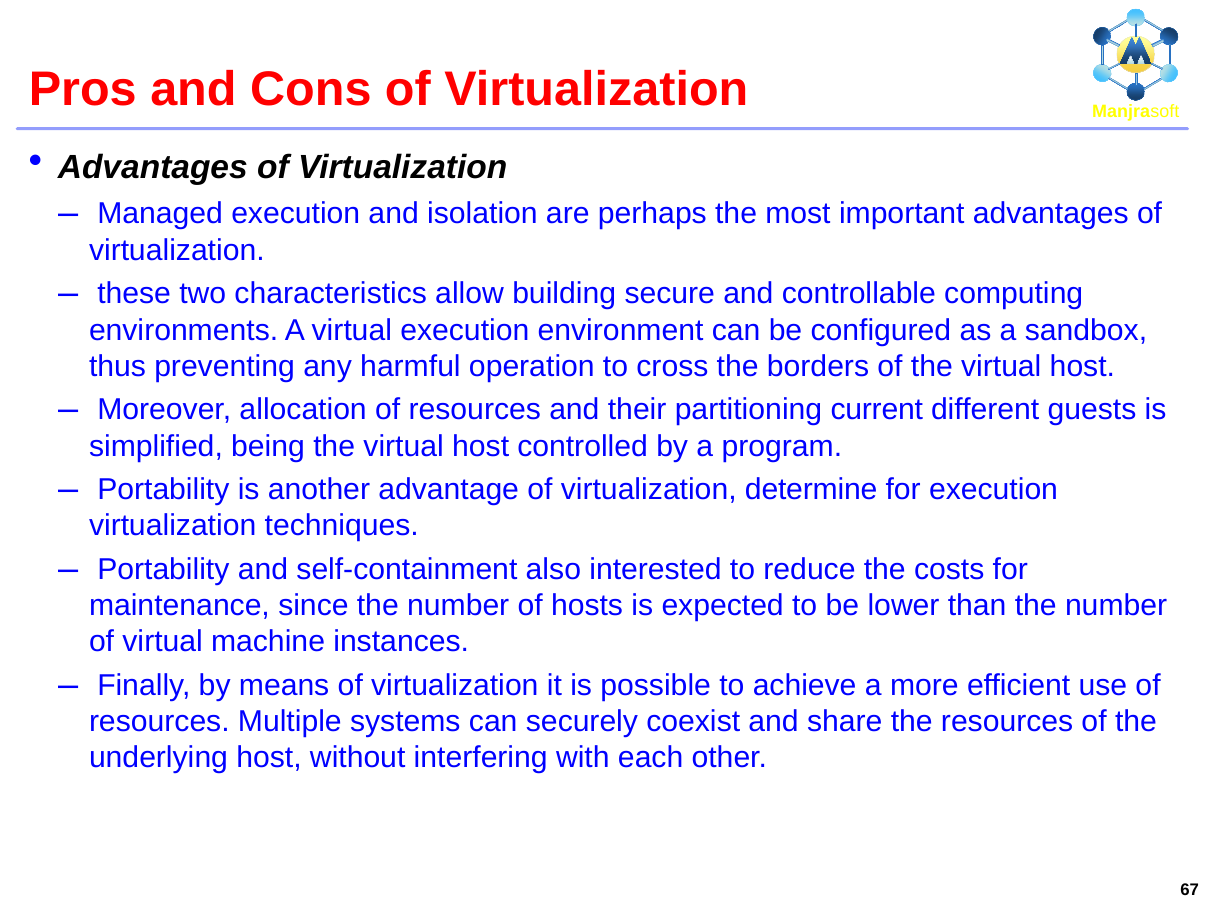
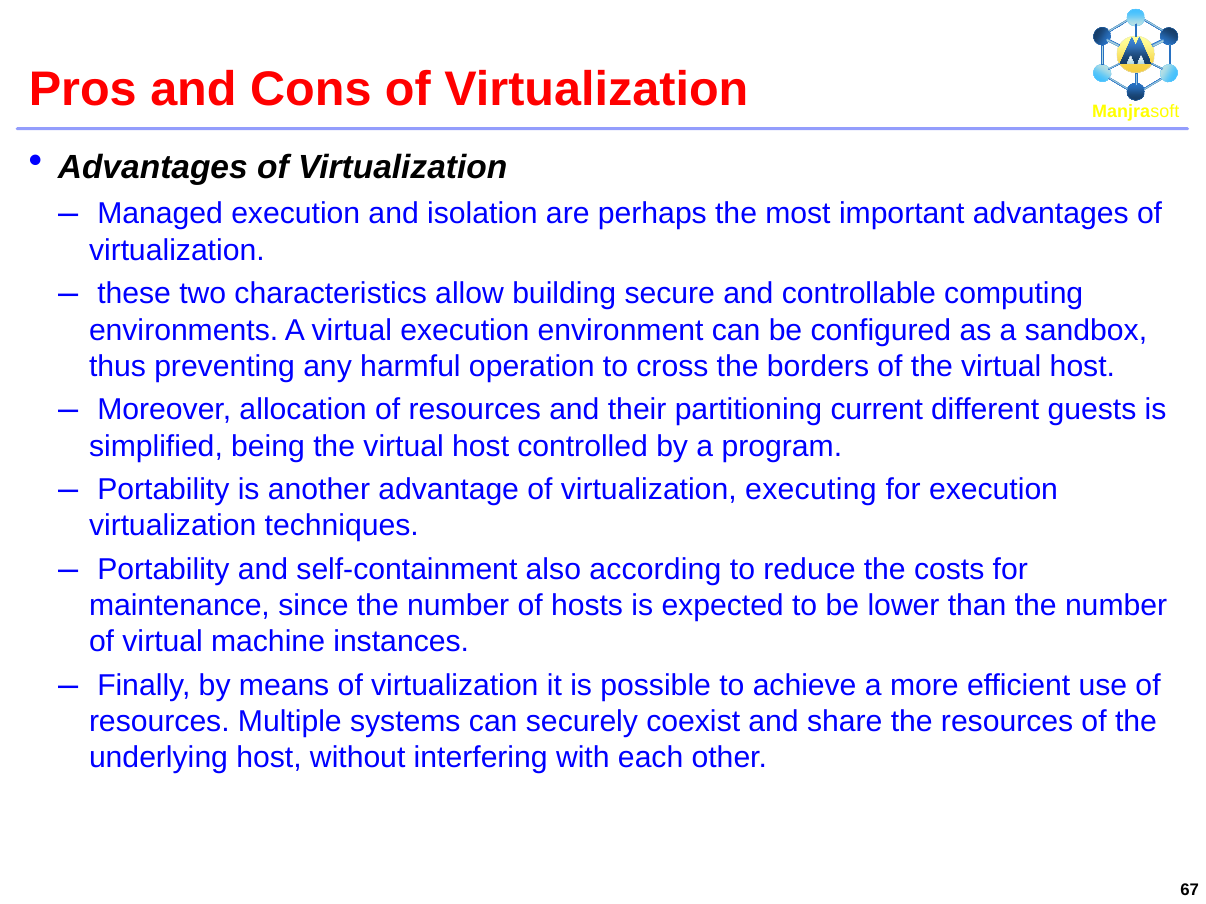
determine: determine -> executing (811, 490)
interested: interested -> according (655, 570)
